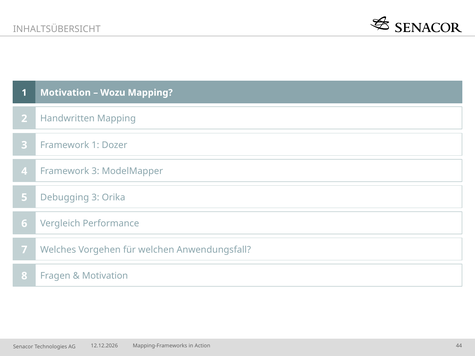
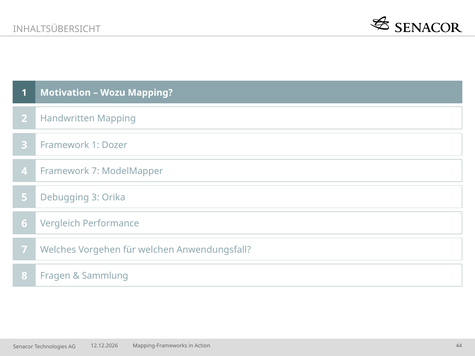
Framework 3: 3 -> 7 (95, 171)
Motivation: Motivation -> Sammlung (105, 276)
